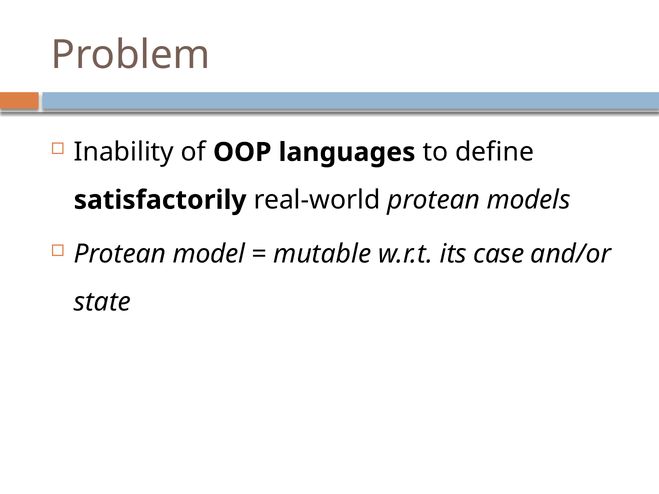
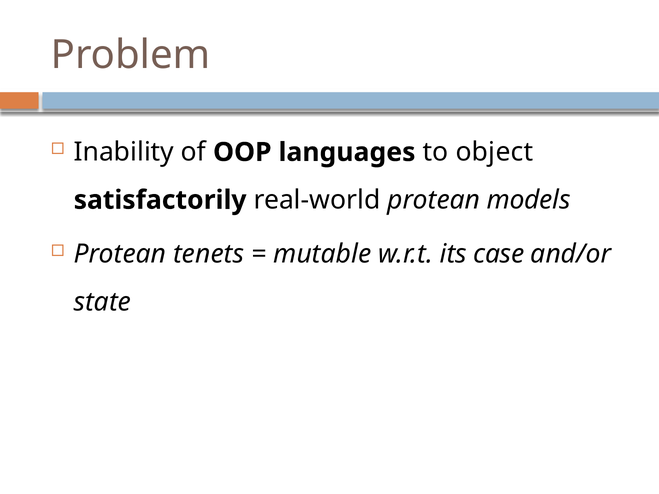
define: define -> object (494, 152)
model: model -> tenets (209, 254)
